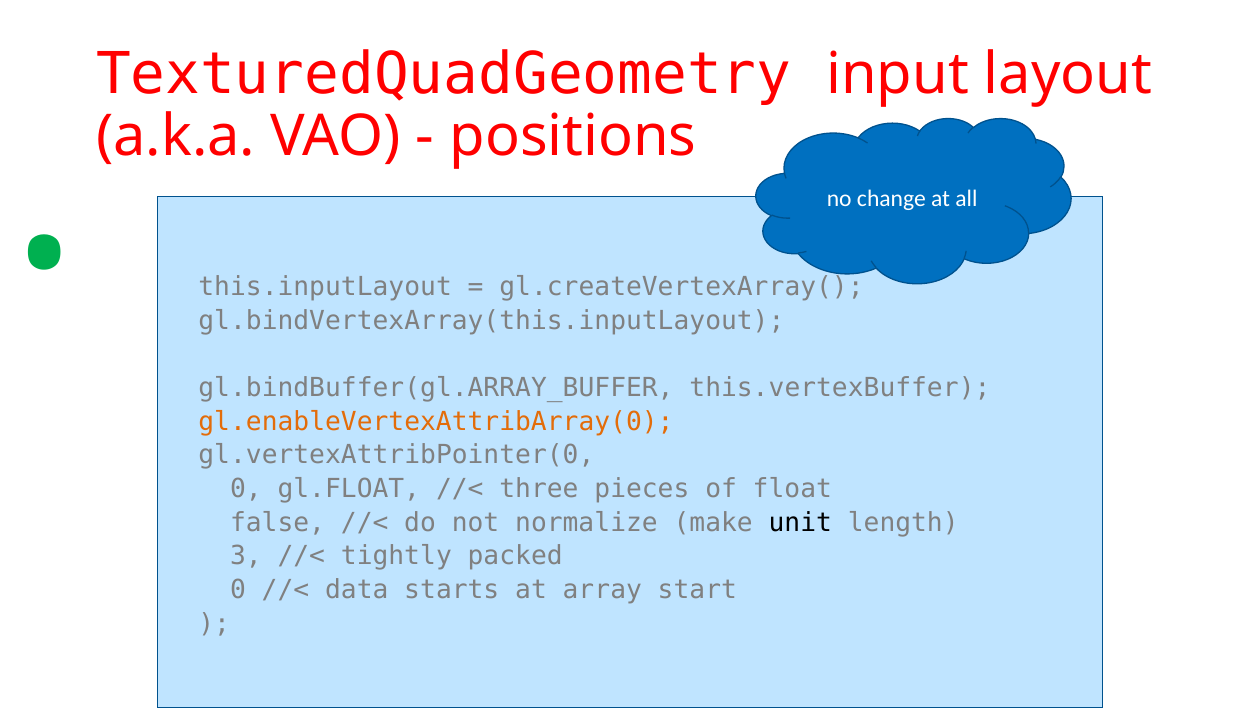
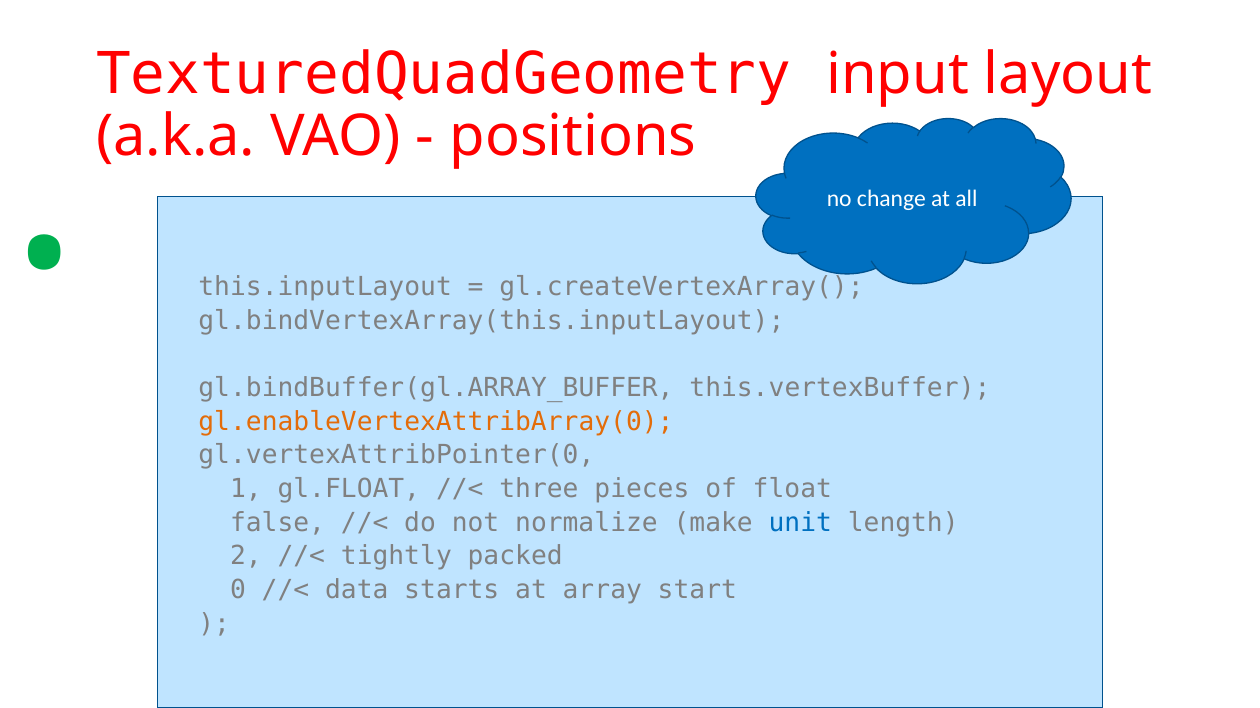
0: 0 -> 1 (246, 489)
unit colour: black -> blue (800, 523)
3: 3 -> 2 (246, 557)
